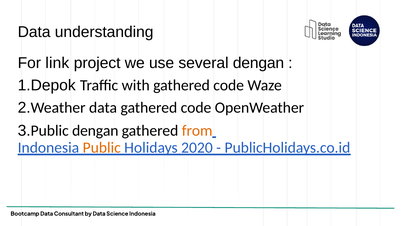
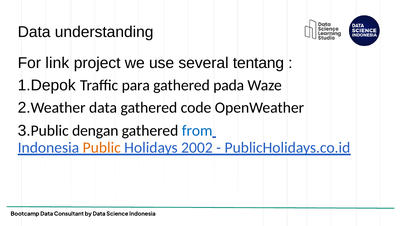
several dengan: dengan -> tentang (258, 63)
with: with -> para (136, 85)
code: code -> pada (229, 85)
from colour: orange -> blue (197, 130)
2020: 2020 -> 2002 (197, 147)
